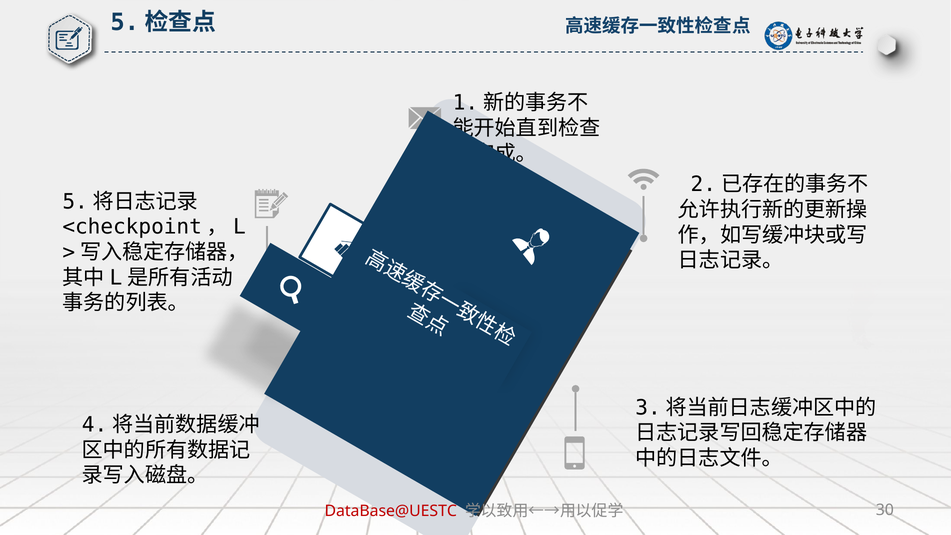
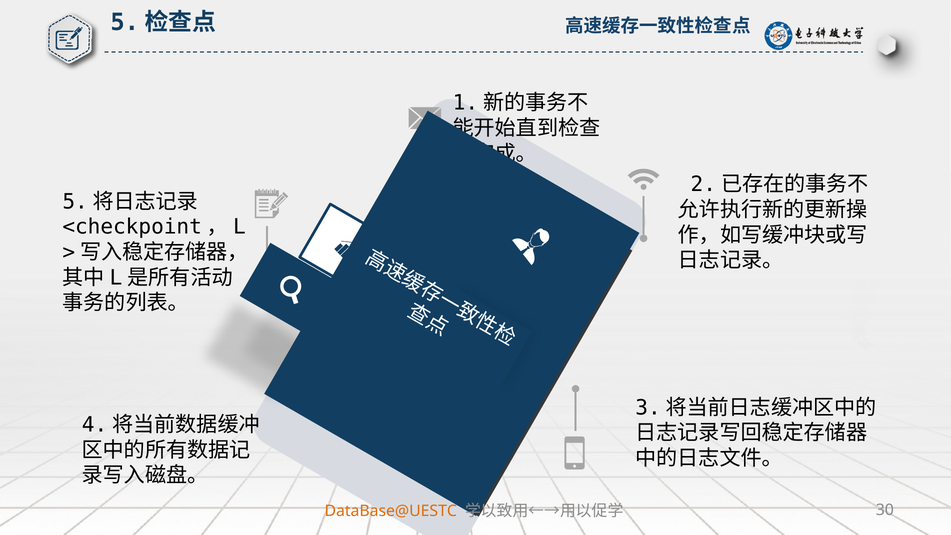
DataBase@UESTC colour: red -> orange (391, 511)
